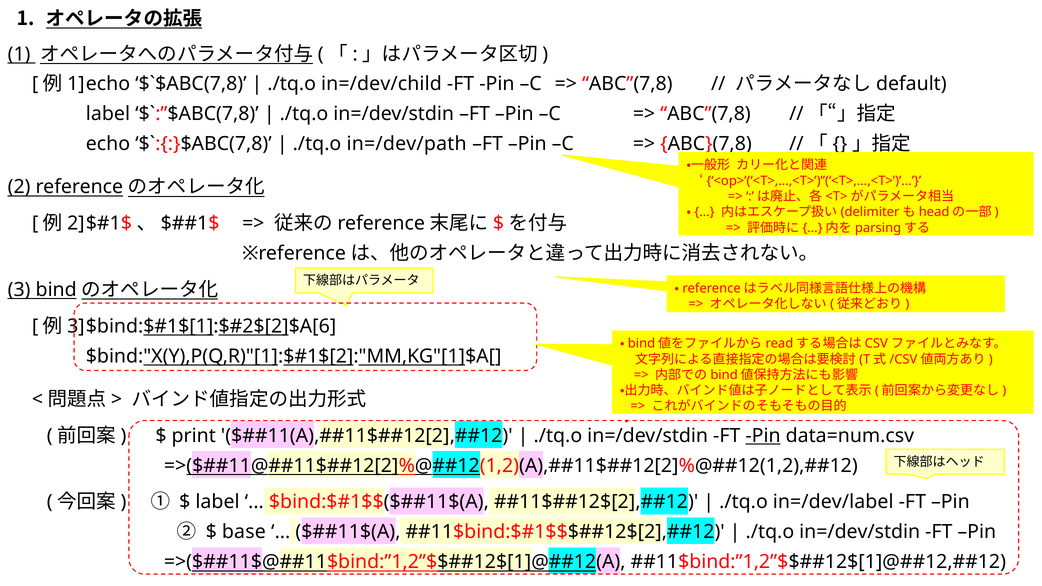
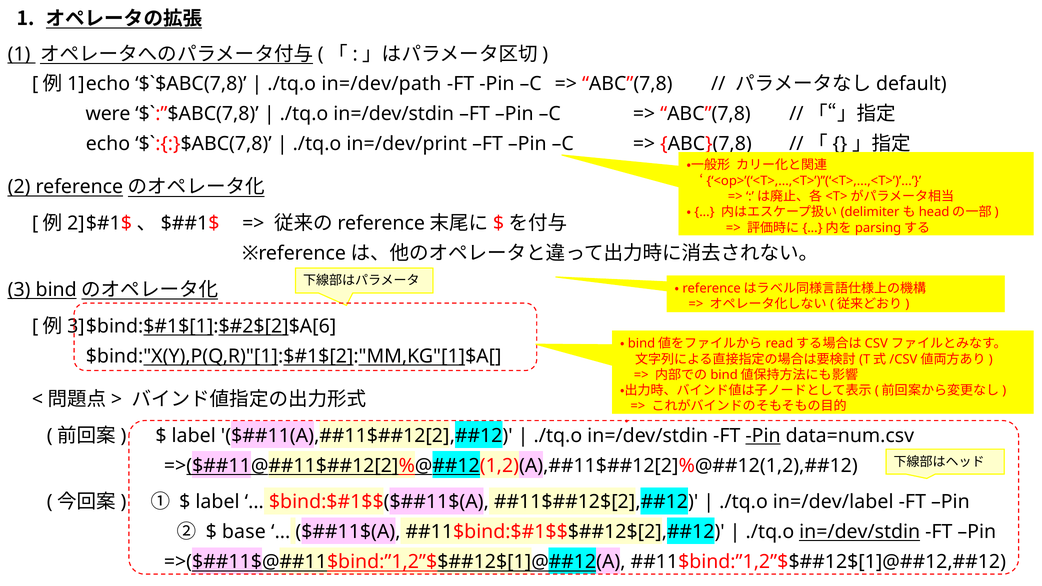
in=/dev/child: in=/dev/child -> in=/dev/path (381, 84)
label: label -> were (108, 114)
in=/dev/path: in=/dev/path -> in=/dev/print (407, 144)
print: print -> label (194, 436)
in=/dev/stdin underline: none -> present (860, 532)
